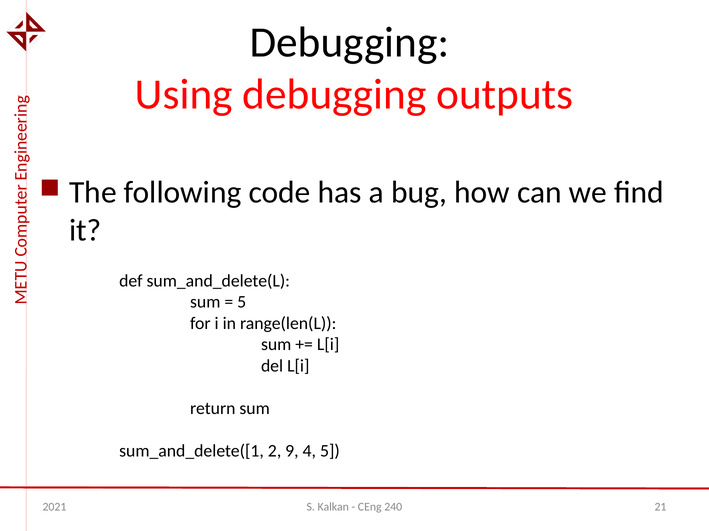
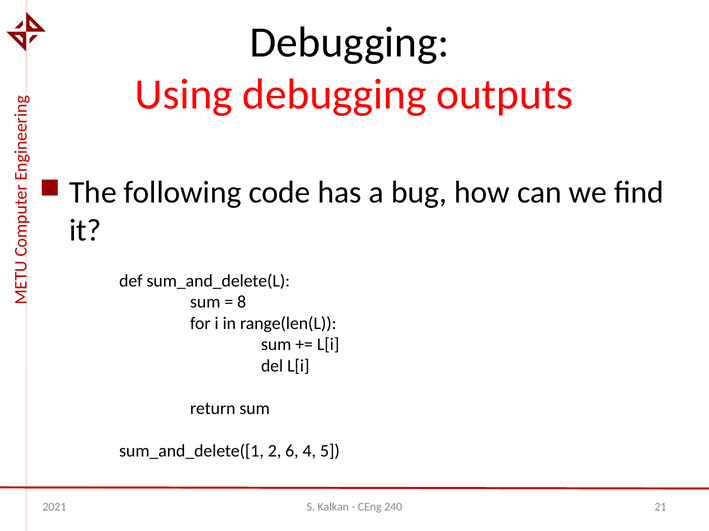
5: 5 -> 8 (242, 302)
9: 9 -> 6 (292, 451)
